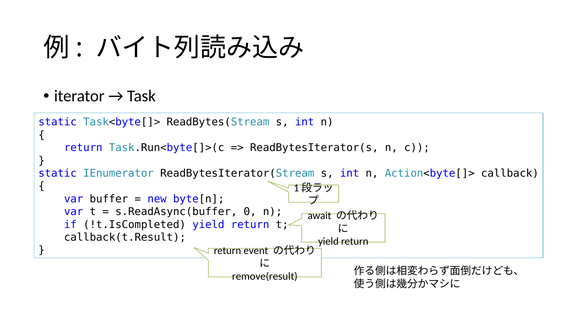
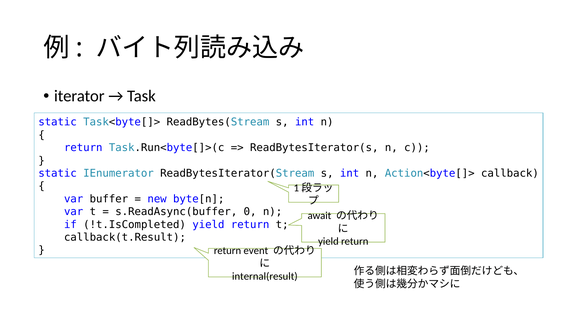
remove(result: remove(result -> internal(result (265, 276)
